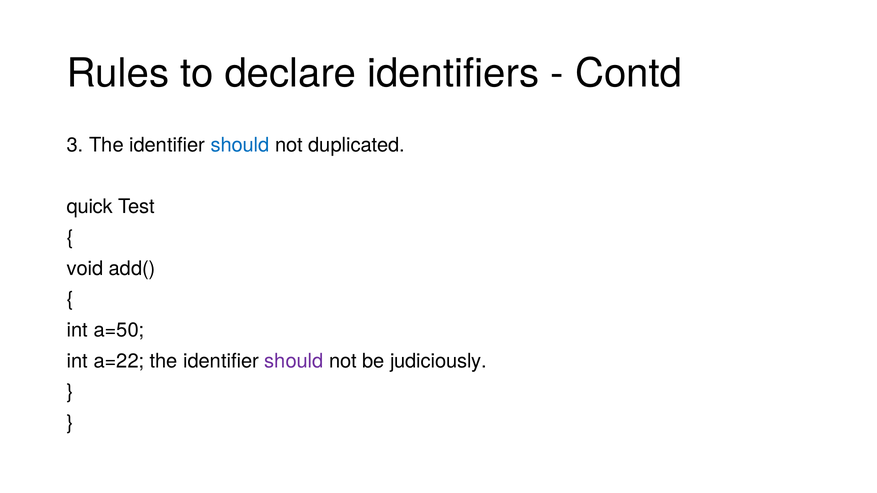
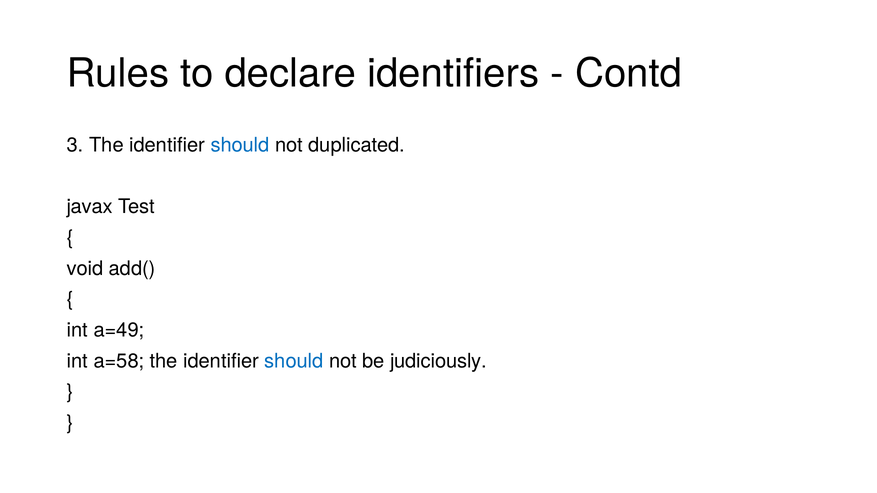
quick: quick -> javax (90, 207)
a=50: a=50 -> a=49 (119, 330)
a=22: a=22 -> a=58 (119, 361)
should colour: purple -> blue (294, 361)
